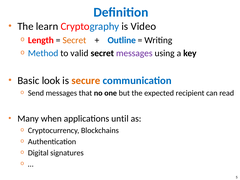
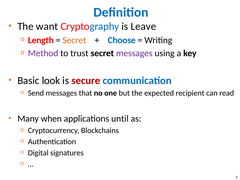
learn: learn -> want (47, 26)
Video: Video -> Leave (143, 26)
Outline: Outline -> Choose (122, 40)
Method colour: blue -> purple (43, 53)
valid: valid -> trust (79, 53)
secure colour: orange -> red (86, 81)
